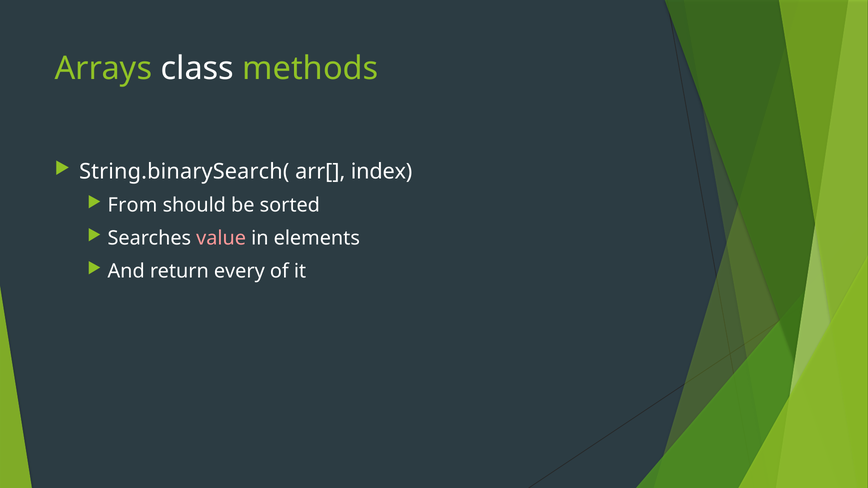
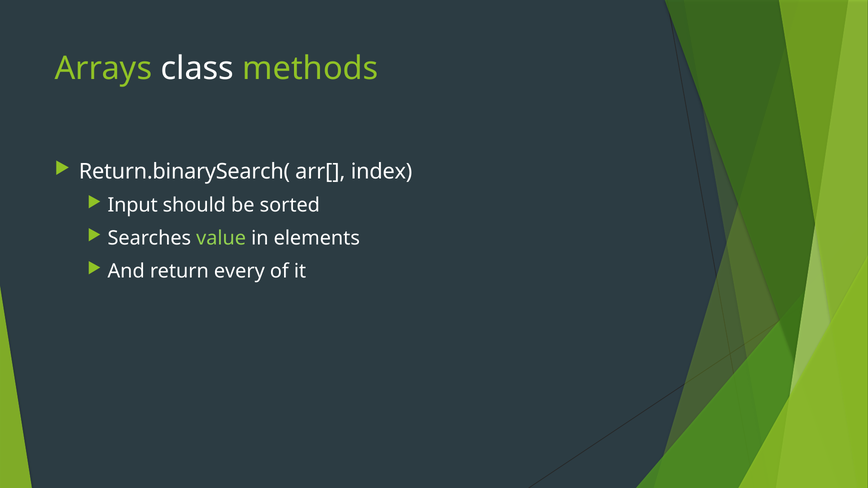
String.binarySearch(: String.binarySearch( -> Return.binarySearch( (184, 172)
From: From -> Input (133, 205)
value colour: pink -> light green (221, 238)
